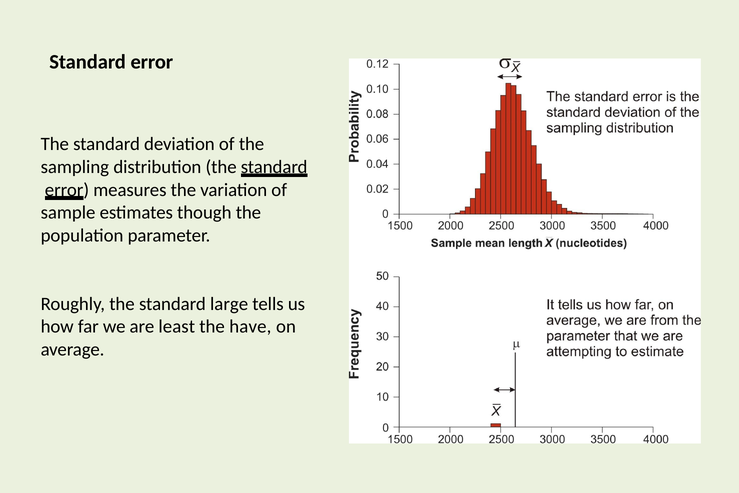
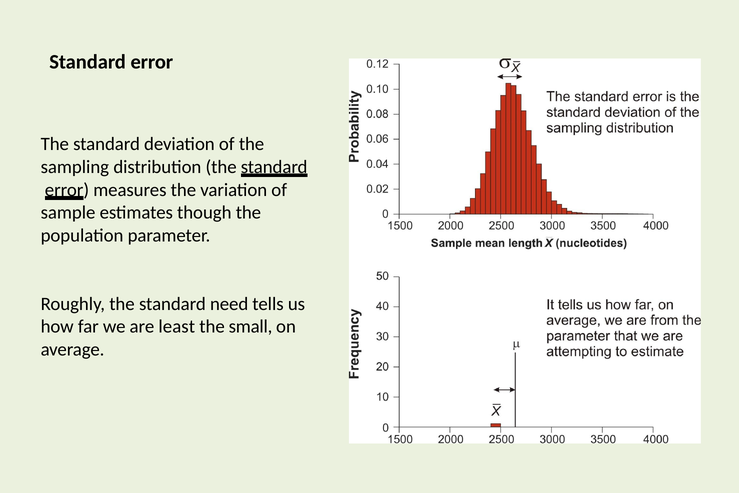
large: large -> need (229, 304)
have: have -> small (251, 326)
